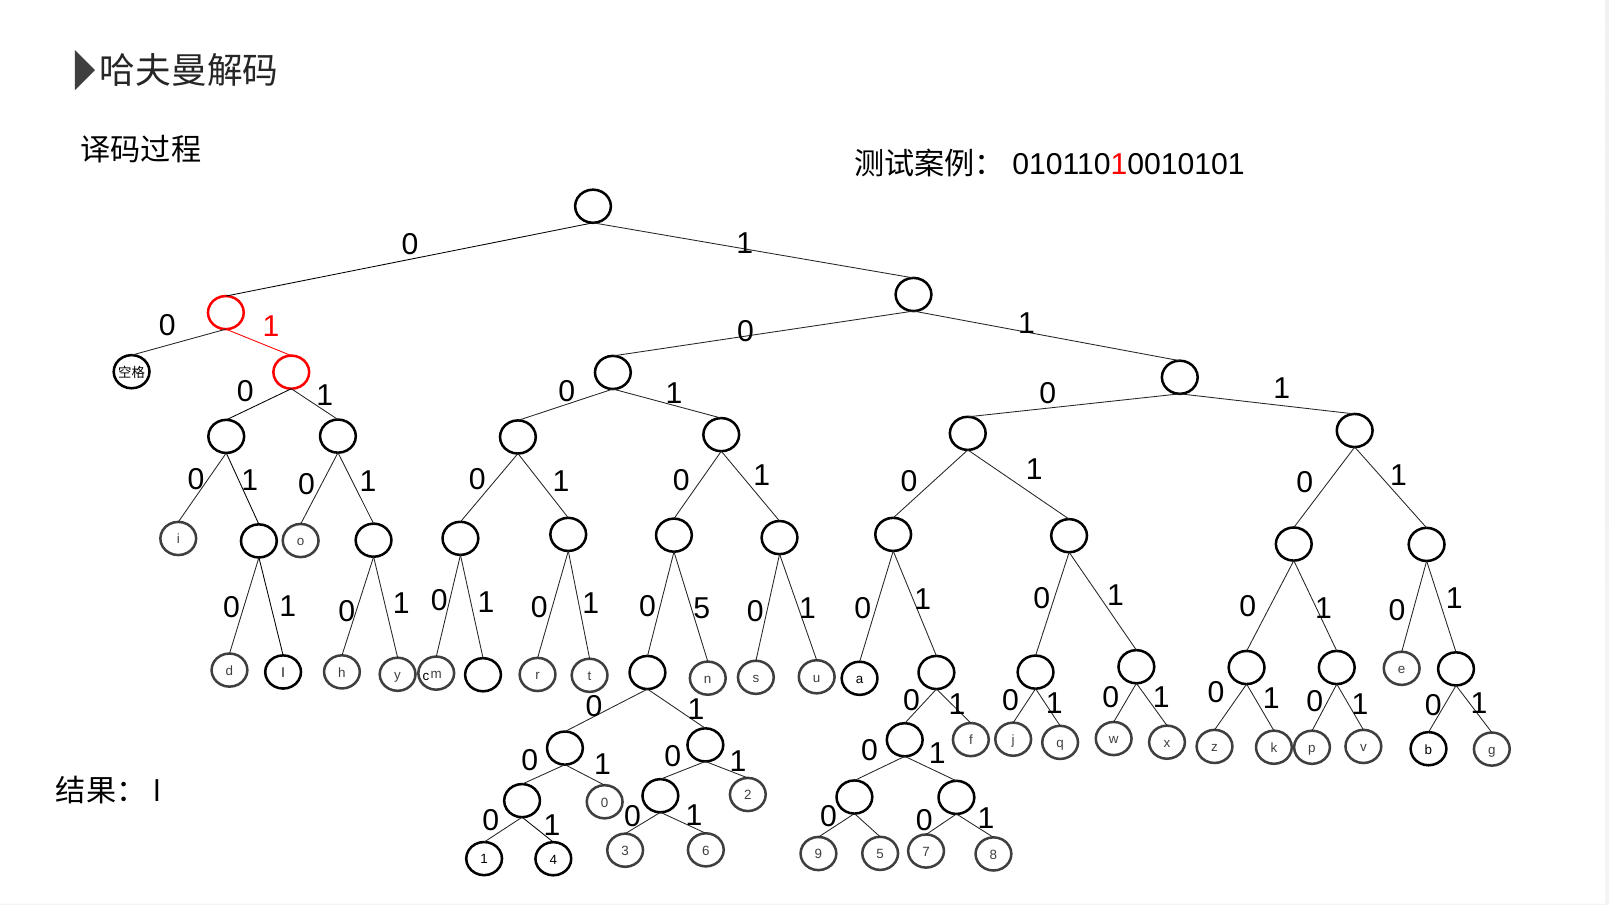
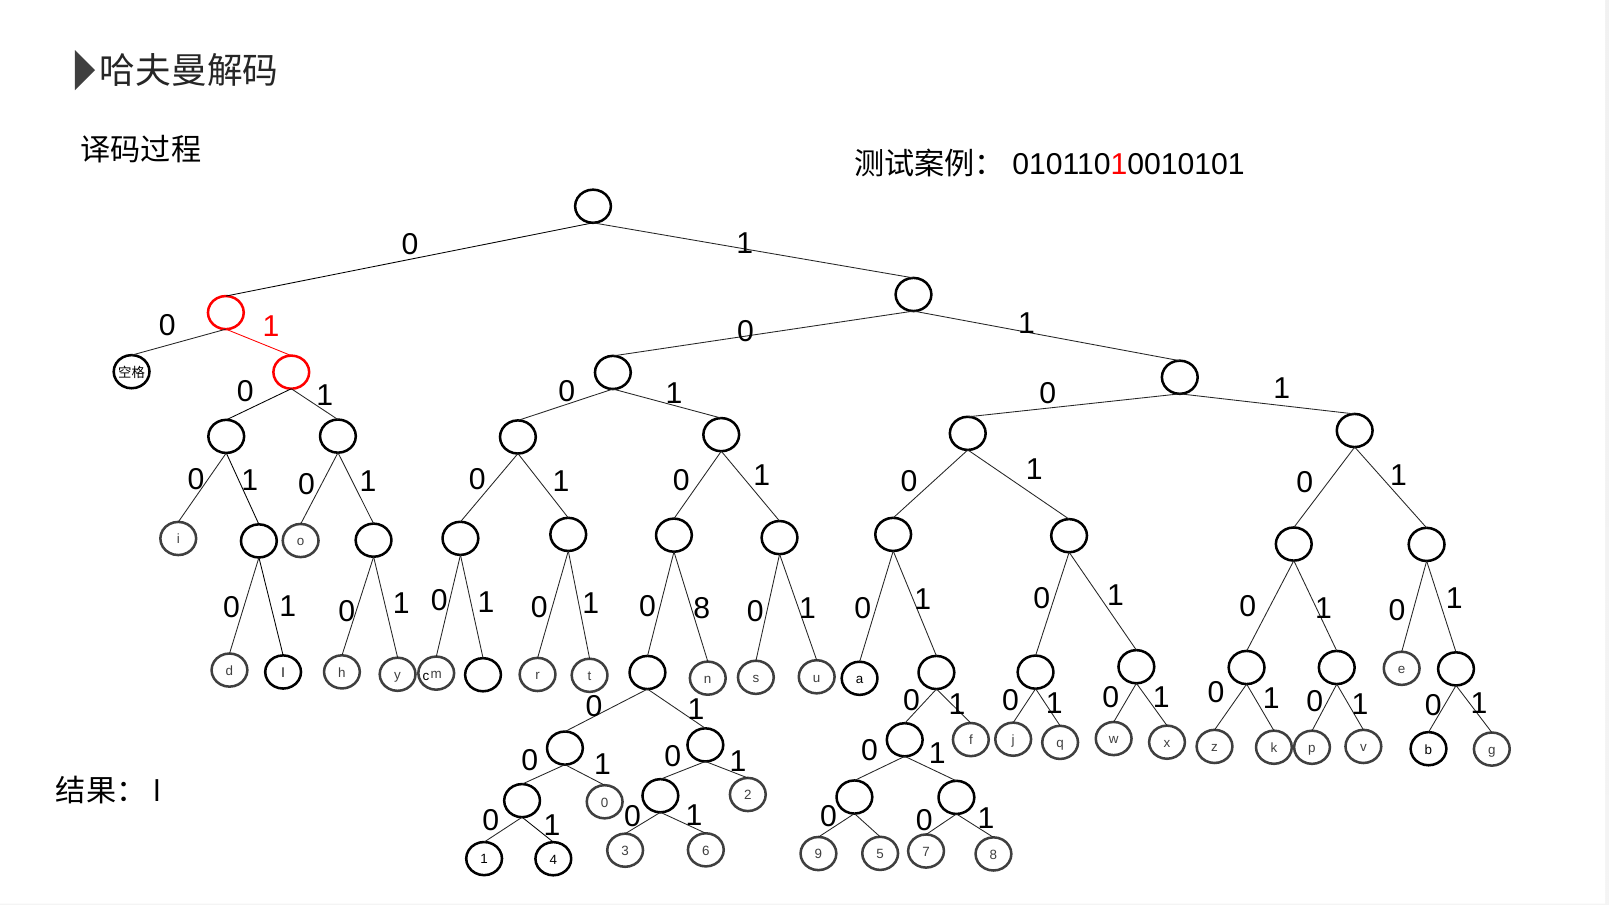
1 5: 5 -> 8 (702, 609)
